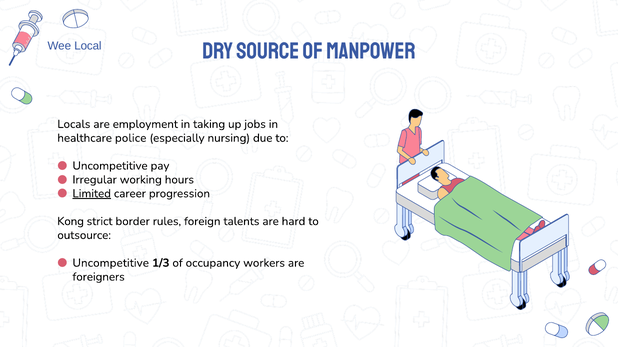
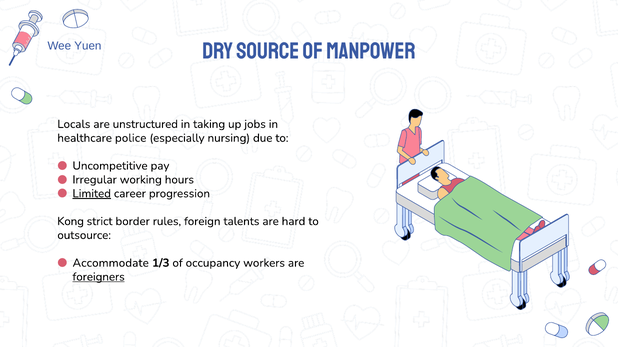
Local: Local -> Yuen (88, 46)
employment: employment -> unstructured (145, 124)
Uncompetitive: Uncompetitive -> Accommodate (111, 263)
foreigners underline: none -> present (99, 277)
